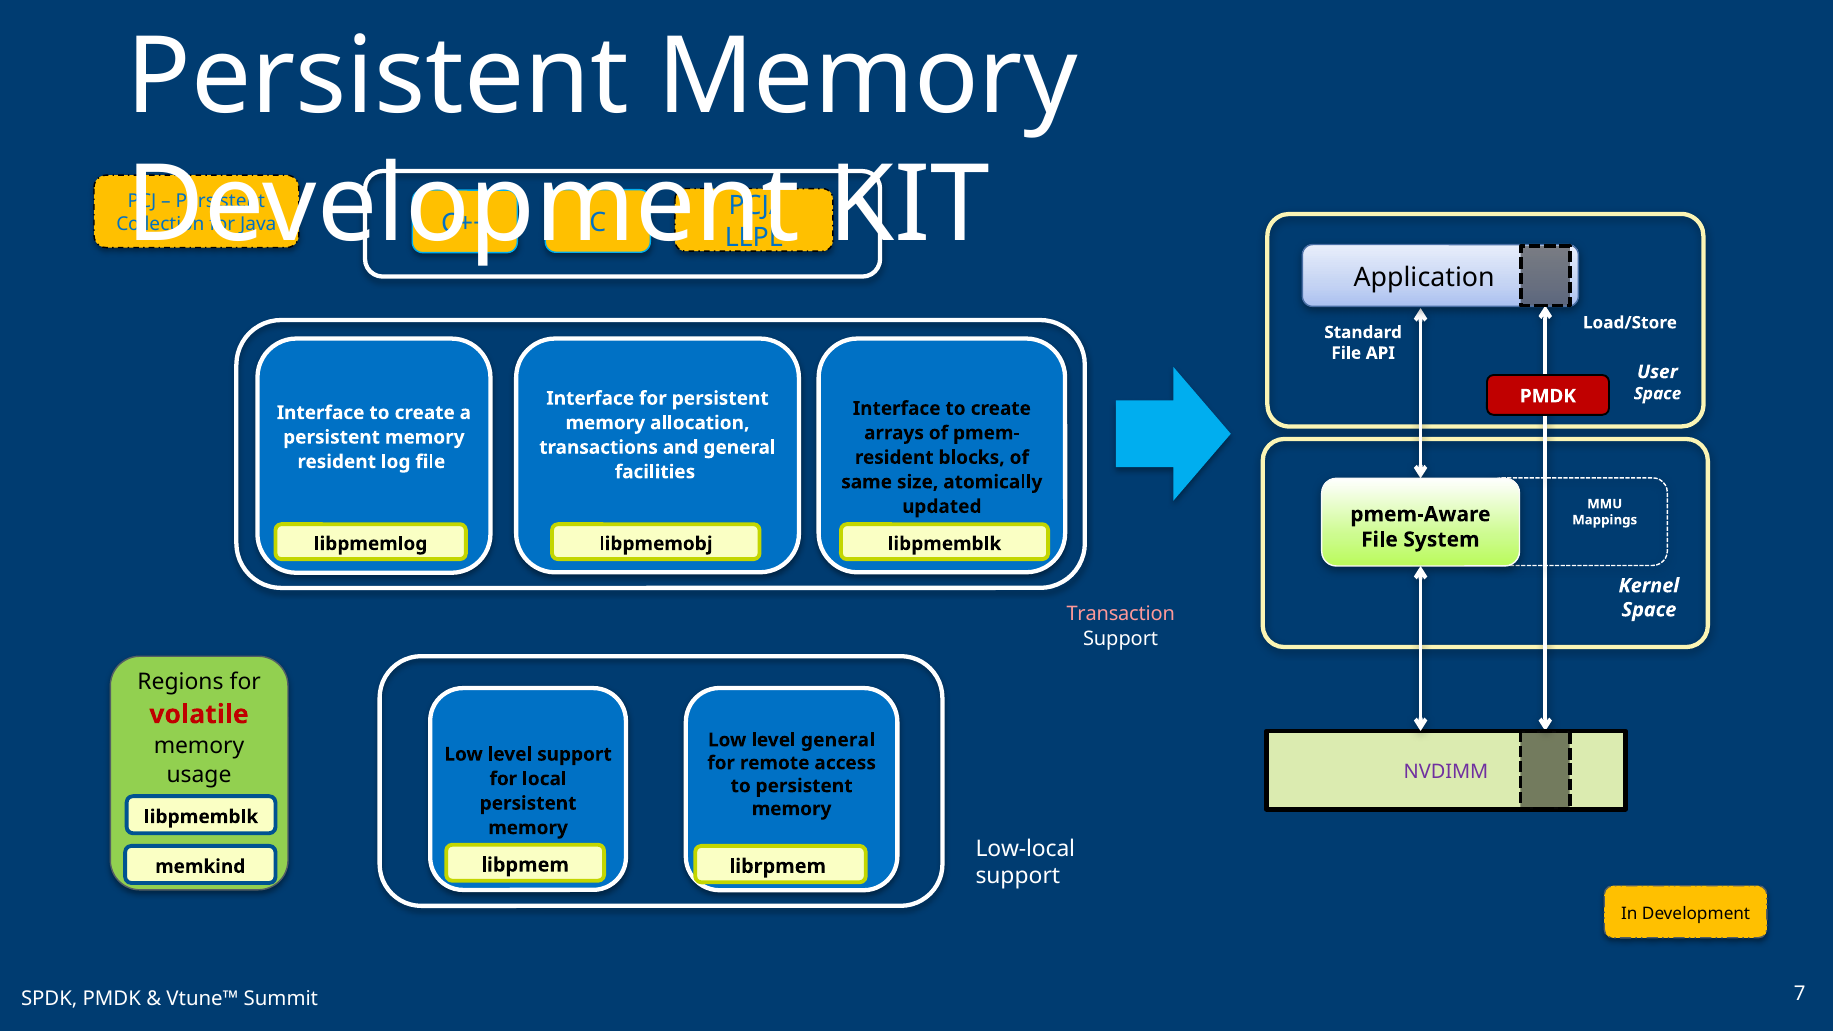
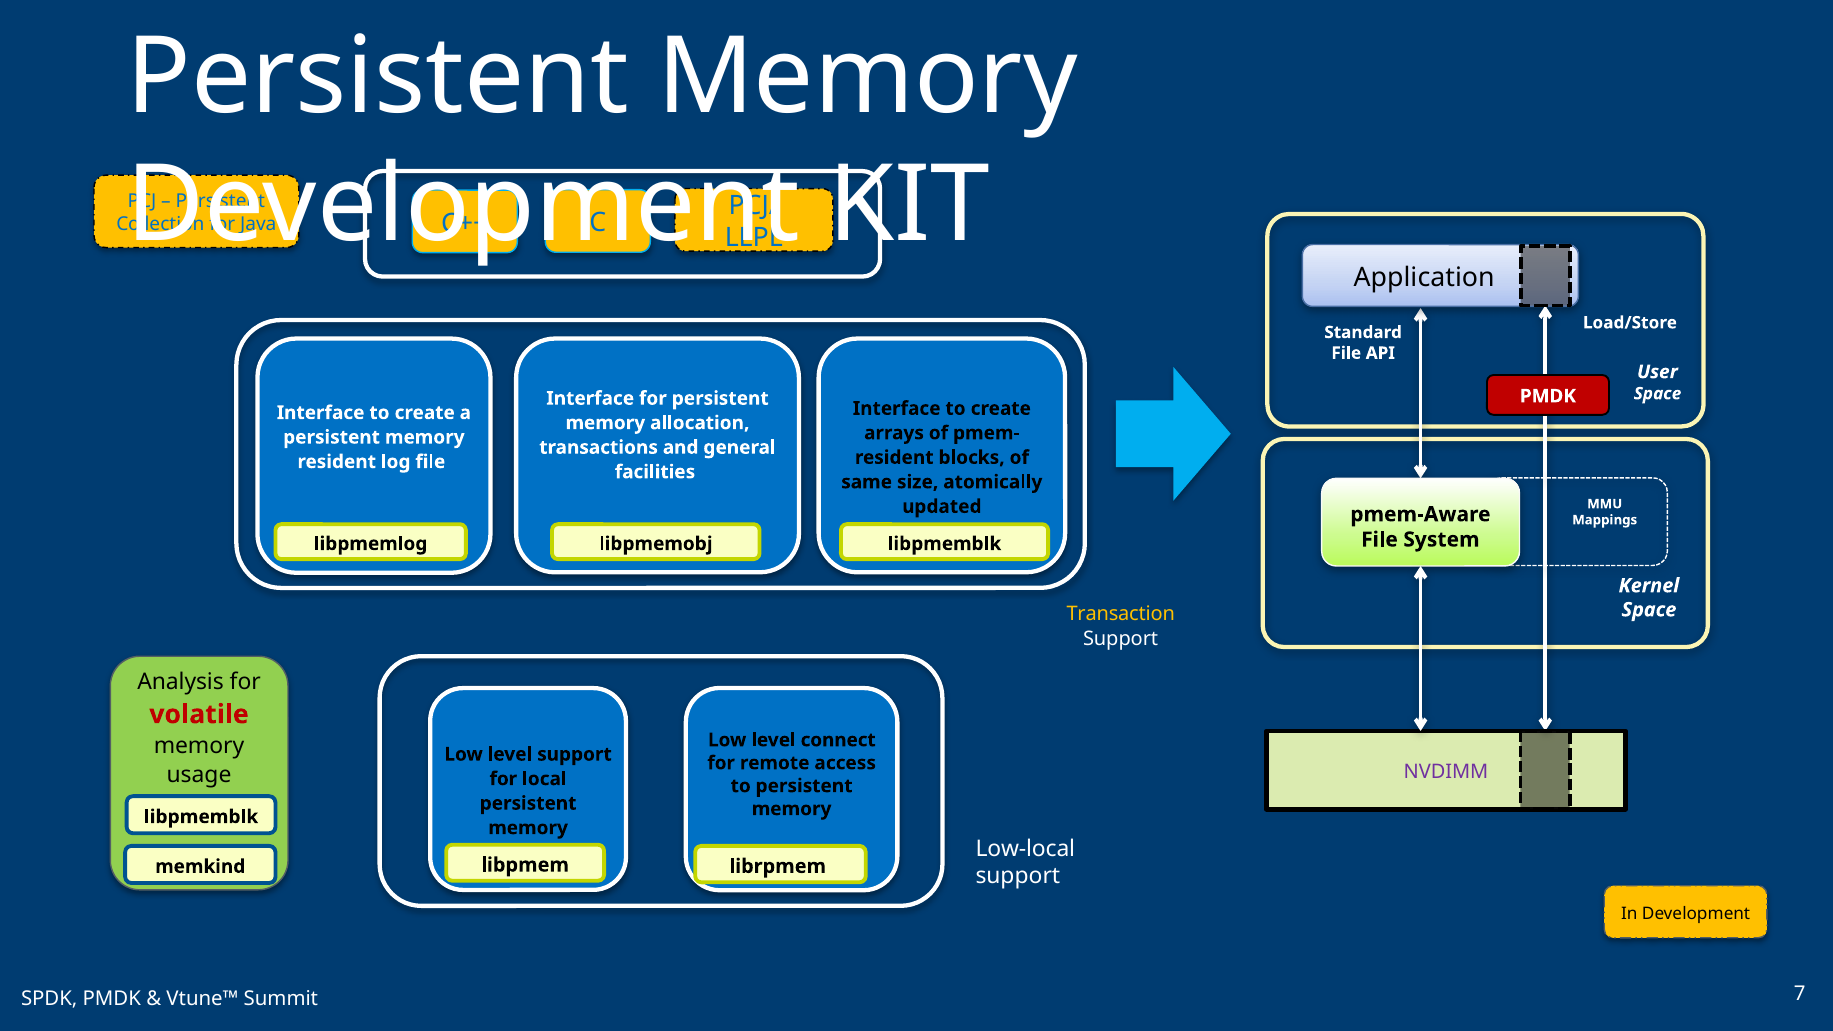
Transaction colour: pink -> yellow (1121, 614)
Regions: Regions -> Analysis (181, 682)
level general: general -> connect (838, 740)
